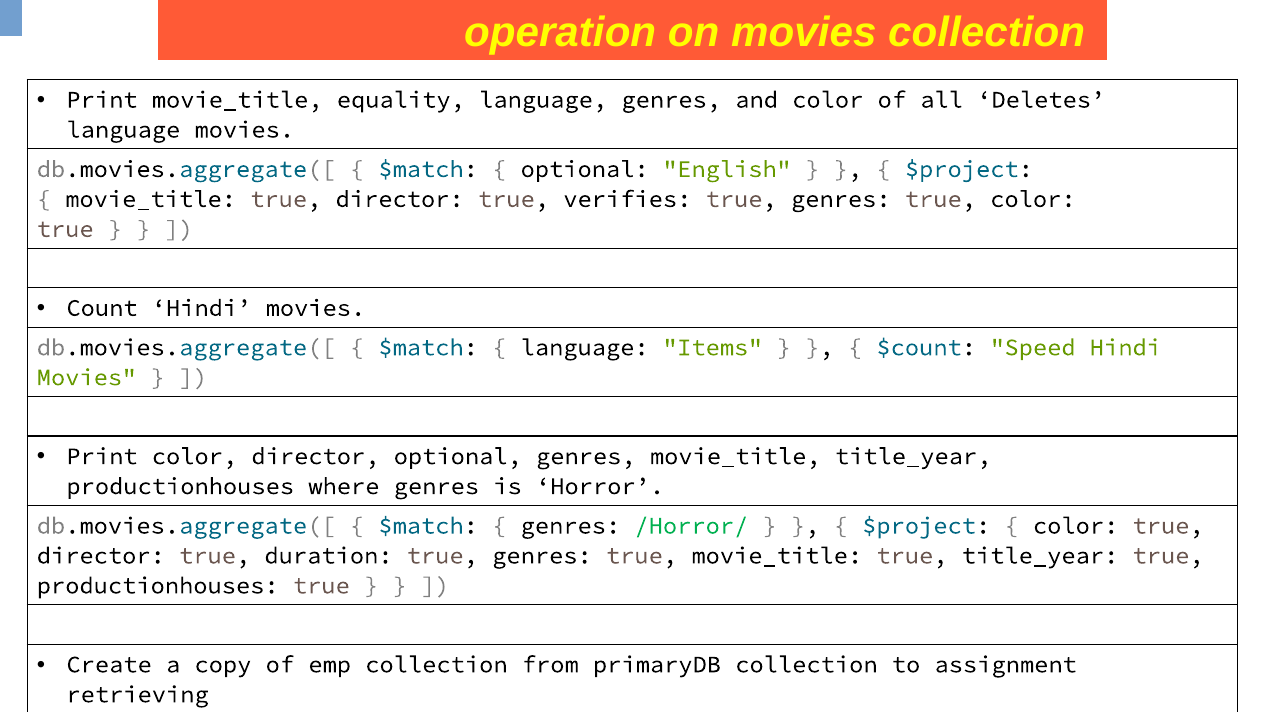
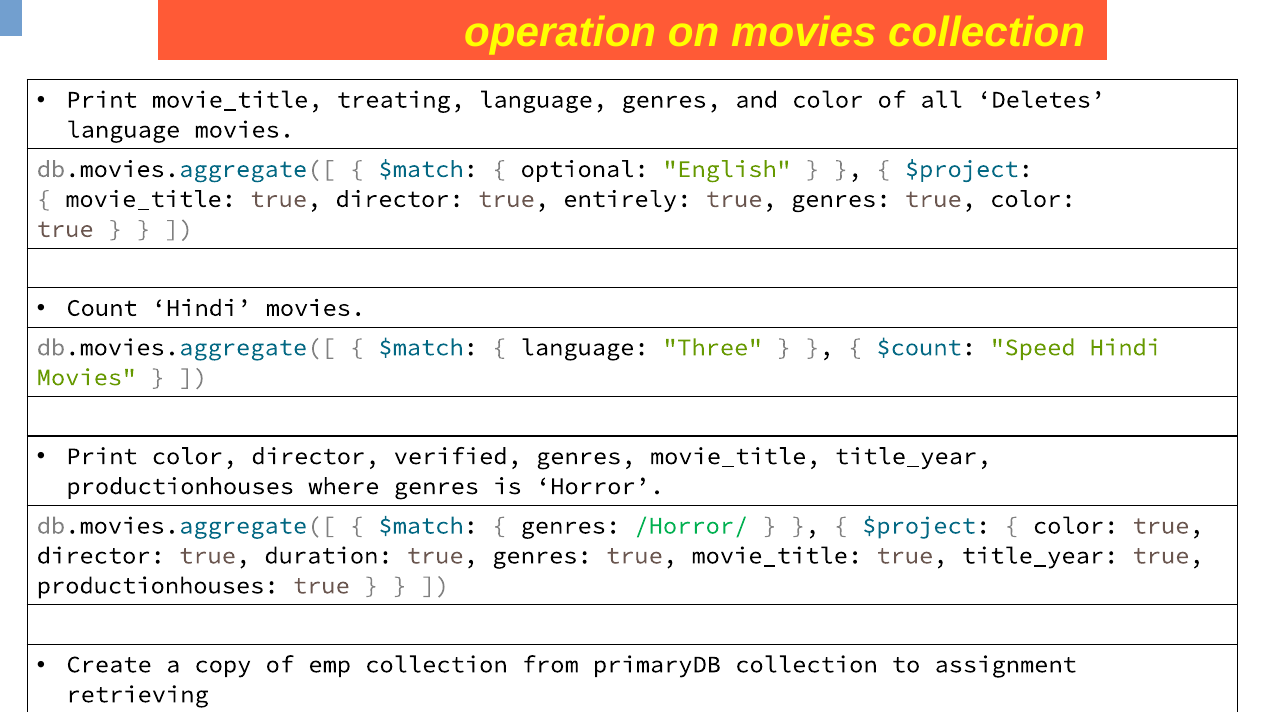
equality: equality -> treating (401, 100)
verifies: verifies -> entirely (627, 199)
Items: Items -> Three (713, 347)
director optional: optional -> verified (458, 456)
